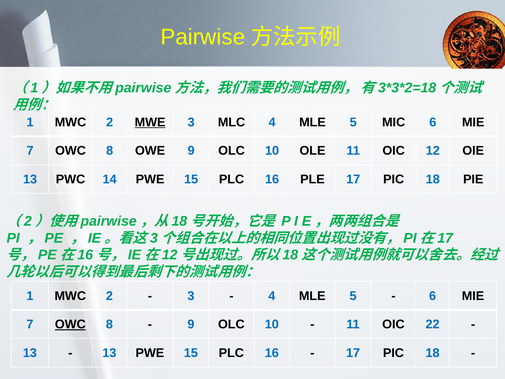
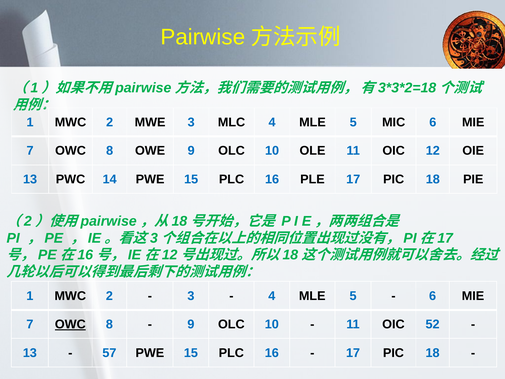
MWE underline: present -> none (150, 122)
22: 22 -> 52 (433, 324)
13: 13 -> 57 (109, 353)
